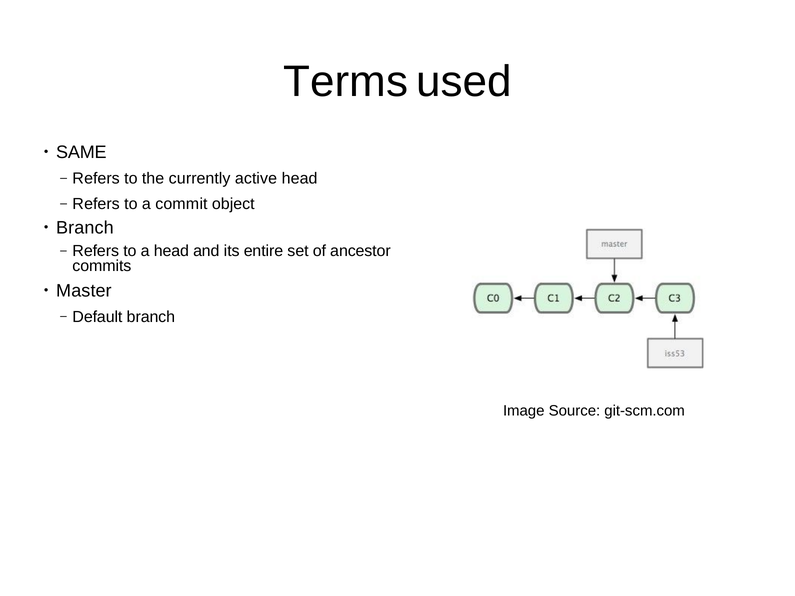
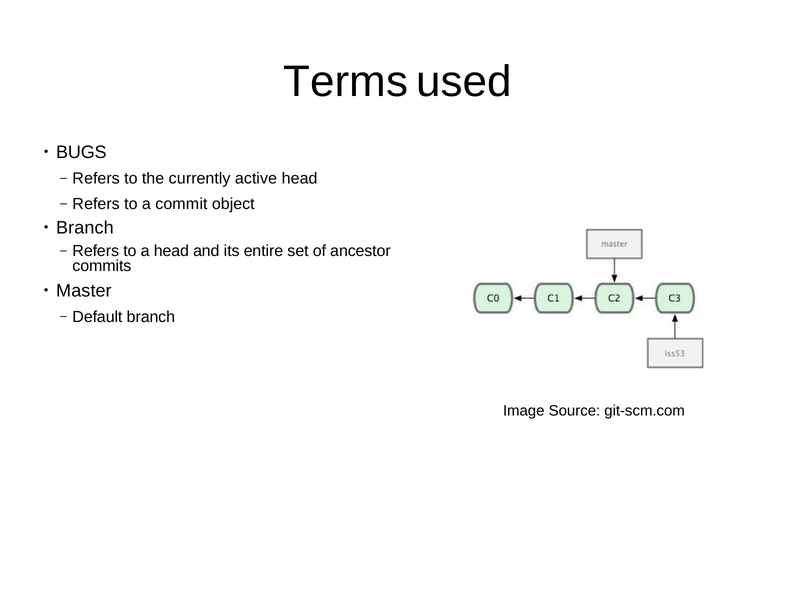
SAME: SAME -> BUGS (81, 152)
